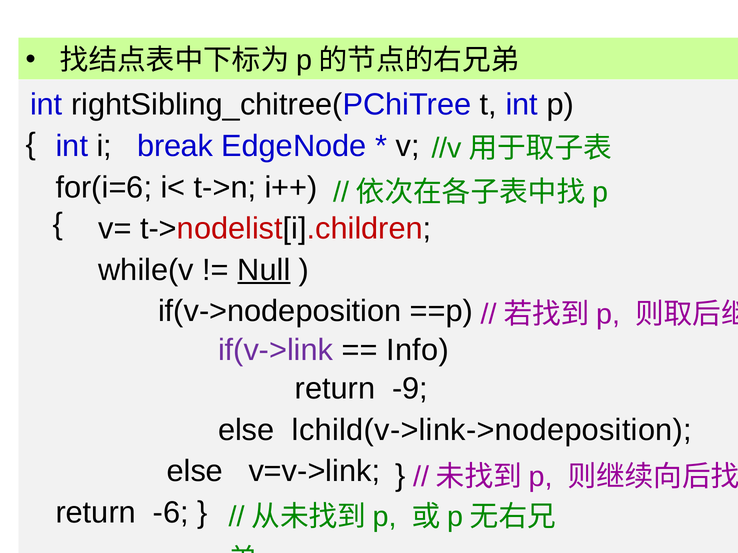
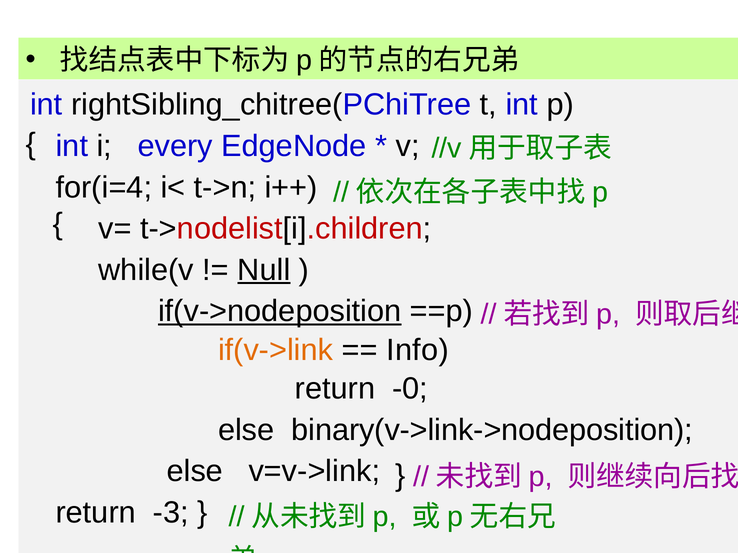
break: break -> every (175, 146)
for(i=6: for(i=6 -> for(i=4 (104, 188)
if(v->nodeposition underline: none -> present (280, 312)
if(v->link colour: purple -> orange (276, 350)
-9: -9 -> -0 (410, 389)
lchild(v->link->nodeposition: lchild(v->link->nodeposition -> binary(v->link->nodeposition (492, 430)
-6: -6 -> -3 (171, 513)
